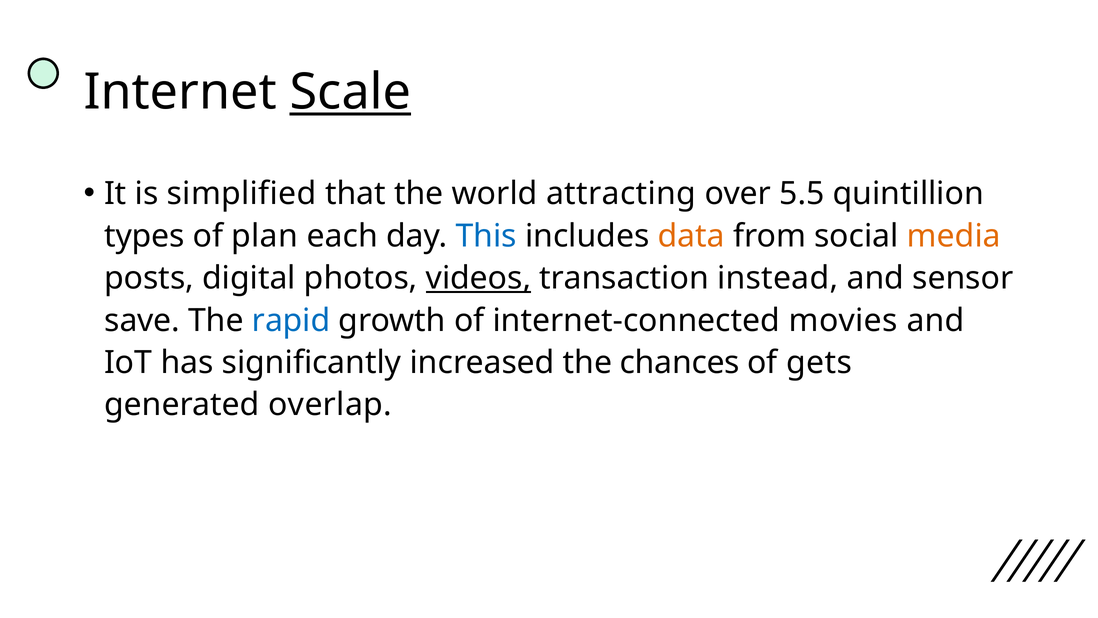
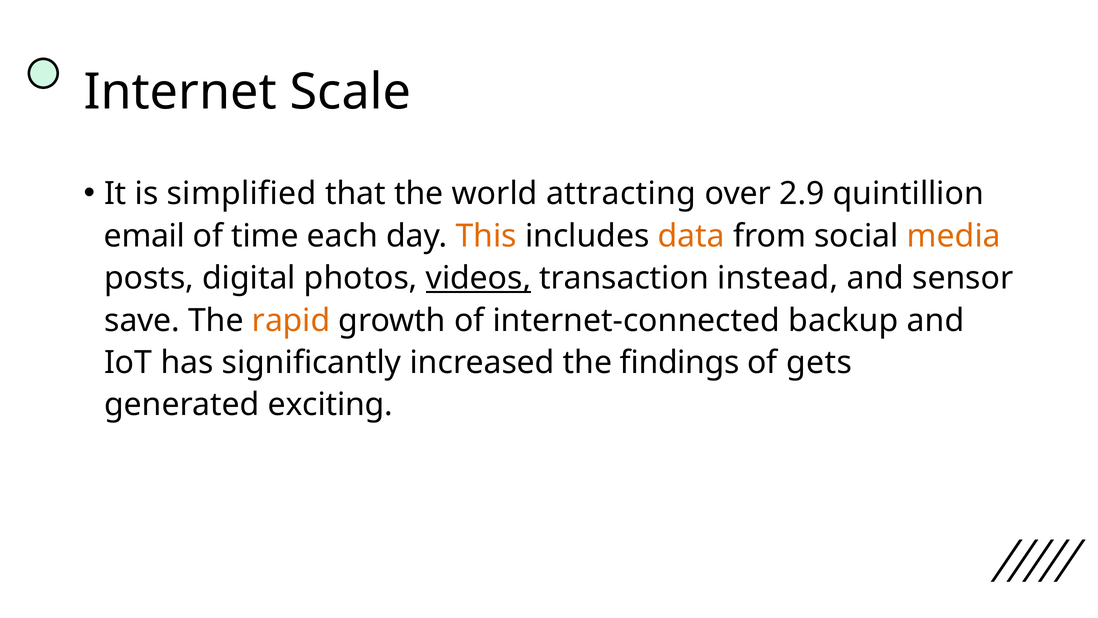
Scale underline: present -> none (350, 92)
5.5: 5.5 -> 2.9 (802, 194)
types: types -> email (145, 236)
plan: plan -> time (265, 236)
This colour: blue -> orange (486, 236)
rapid colour: blue -> orange (291, 320)
movies: movies -> backup (843, 320)
chances: chances -> findings (680, 362)
overlap: overlap -> exciting (330, 405)
